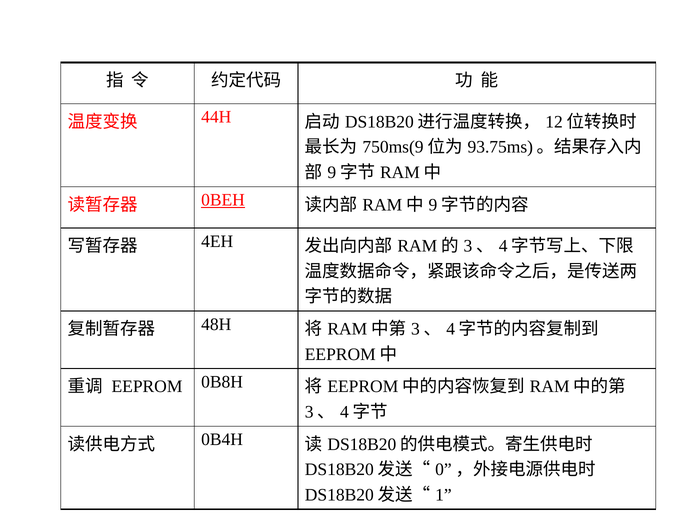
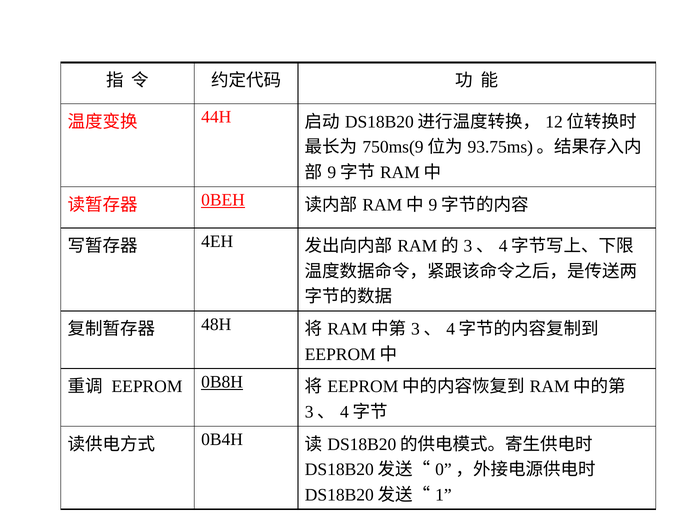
0B8H underline: none -> present (222, 382)
